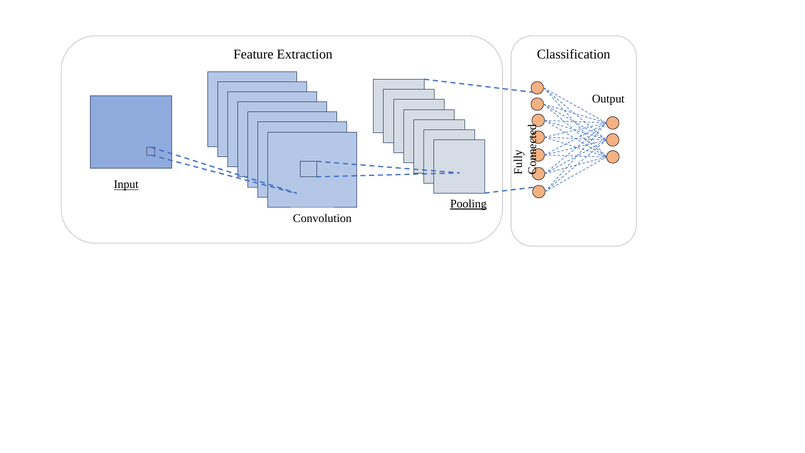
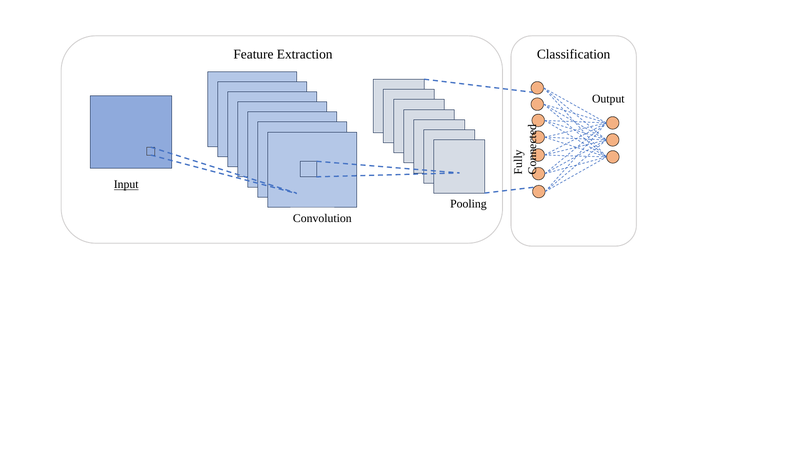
Pooling underline: present -> none (468, 204)
